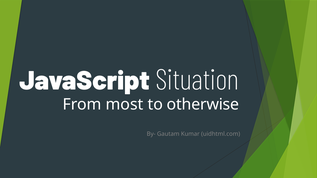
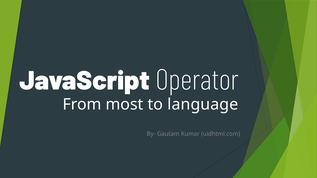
Situation: Situation -> Operator (197, 80)
otherwise: otherwise -> language (203, 105)
